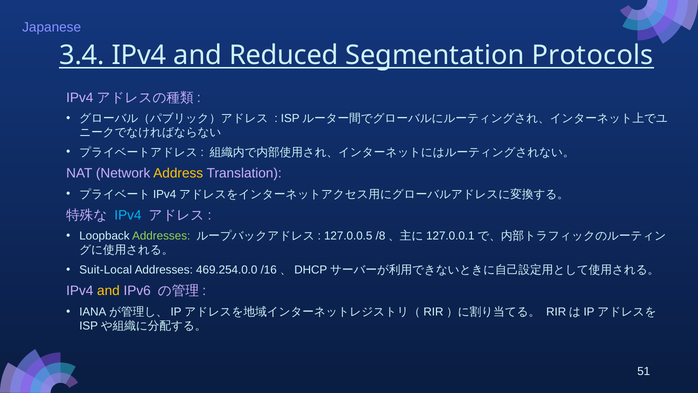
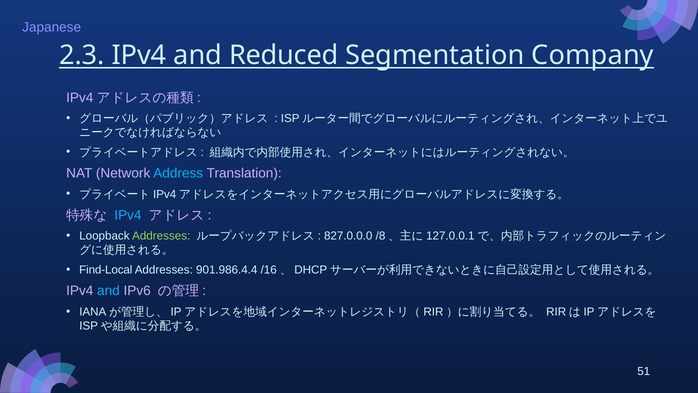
3.4: 3.4 -> 2.3 (82, 55)
Protocols: Protocols -> Company (593, 55)
Address colour: yellow -> light blue (178, 173)
127.0.0.5: 127.0.0.5 -> 827.0.0.0 (348, 236)
Suit-Local: Suit-Local -> Find-Local (106, 270)
469.254.0.0: 469.254.0.0 -> 901.986.4.4 (227, 270)
and colour: yellow -> light blue (108, 291)
